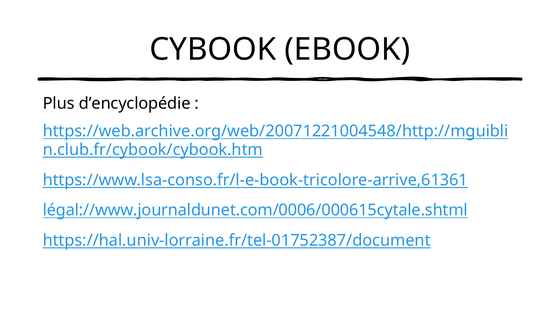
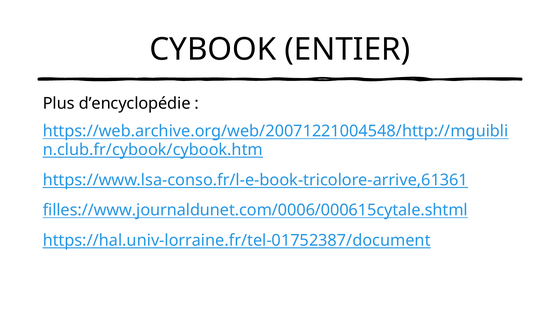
EBOOK: EBOOK -> ENTIER (347, 49)
légal://www.journaldunet.com/0006/000615cytale.shtml: légal://www.journaldunet.com/0006/000615cytale.shtml -> filles://www.journaldunet.com/0006/000615cytale.shtml (255, 210)
